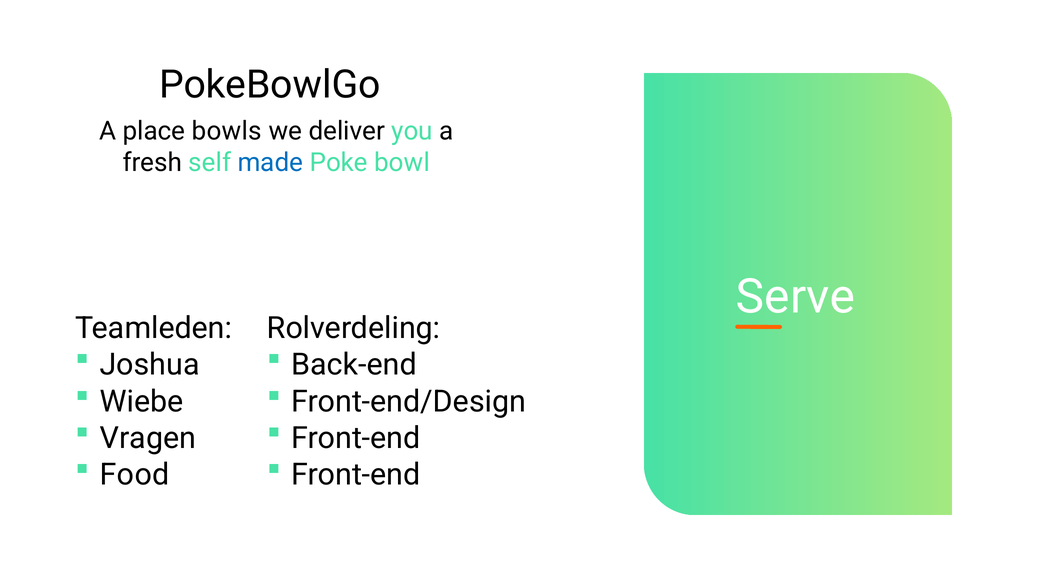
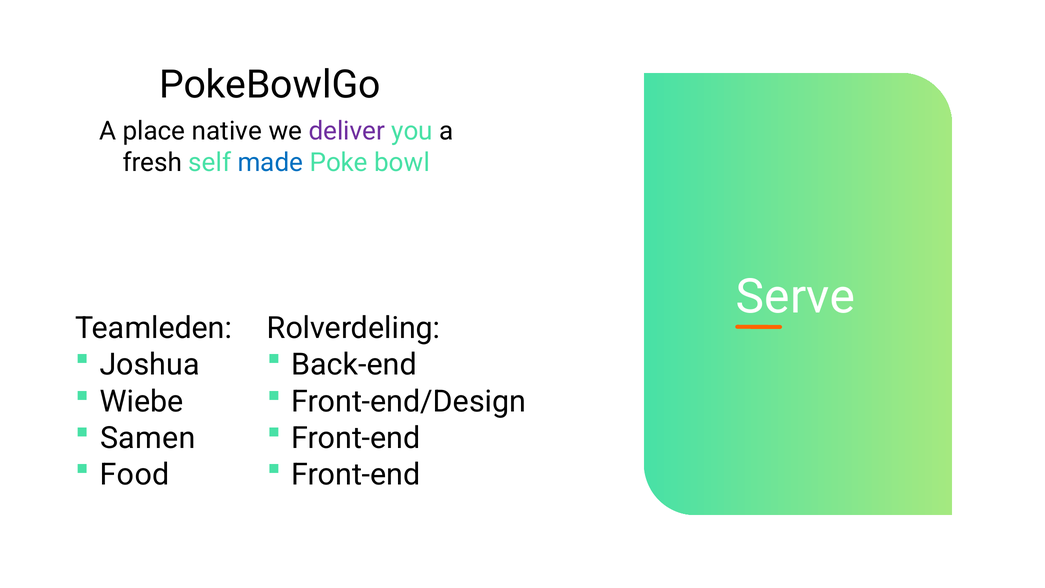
bowls: bowls -> native (227, 131)
deliver colour: black -> purple (347, 131)
Vragen: Vragen -> Samen (148, 438)
